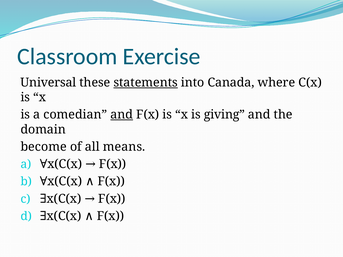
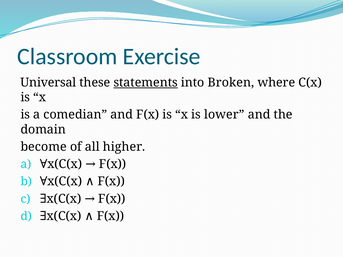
Canada: Canada -> Broken (231, 83)
and underline: present -> none (122, 115)
giving: giving -> lower (224, 115)
means: means -> higher (124, 147)
